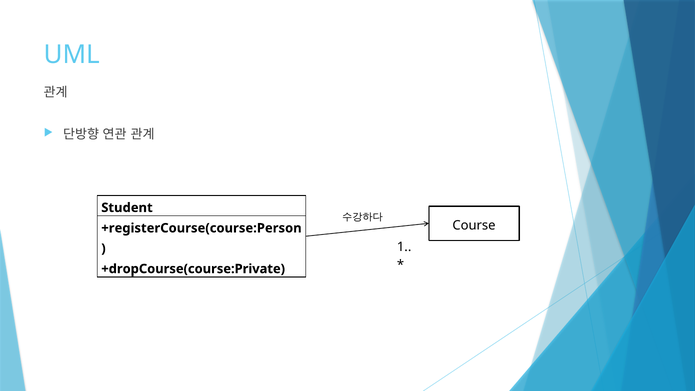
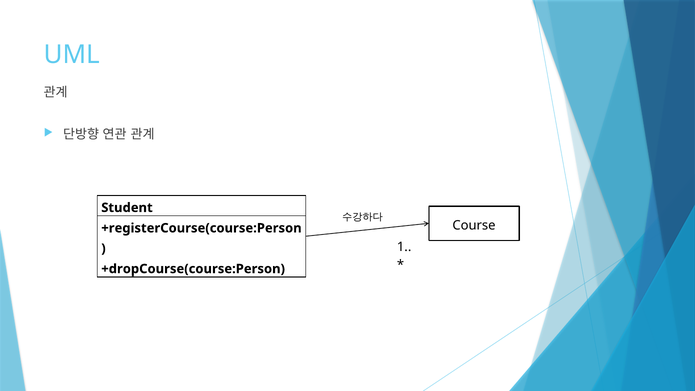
+dropCourse(course:Private: +dropCourse(course:Private -> +dropCourse(course:Person (193, 269)
